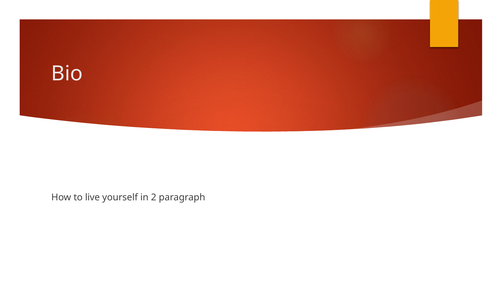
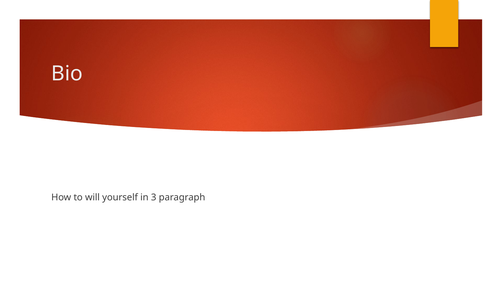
live: live -> will (92, 198)
2: 2 -> 3 (154, 198)
